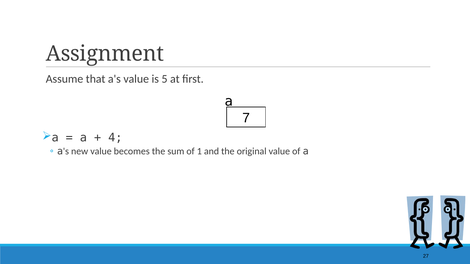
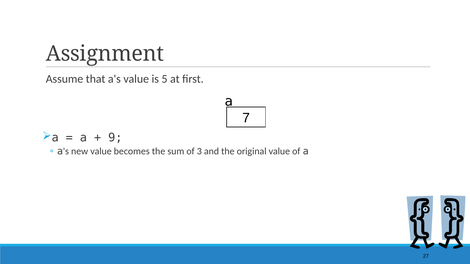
4: 4 -> 9 (115, 138)
1: 1 -> 3 (199, 151)
